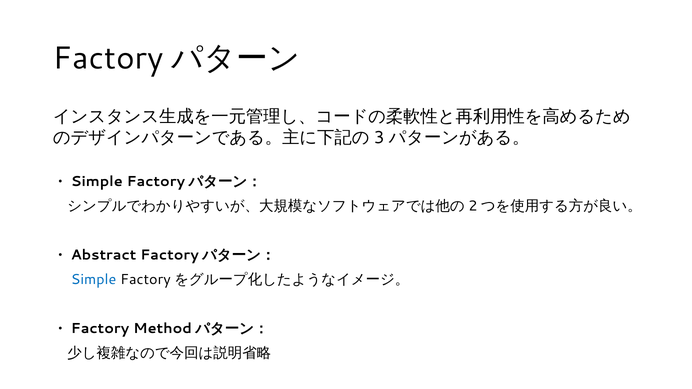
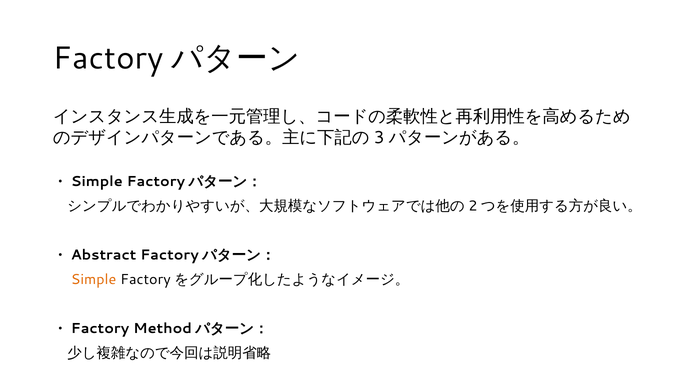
Simple colour: blue -> orange (94, 280)
